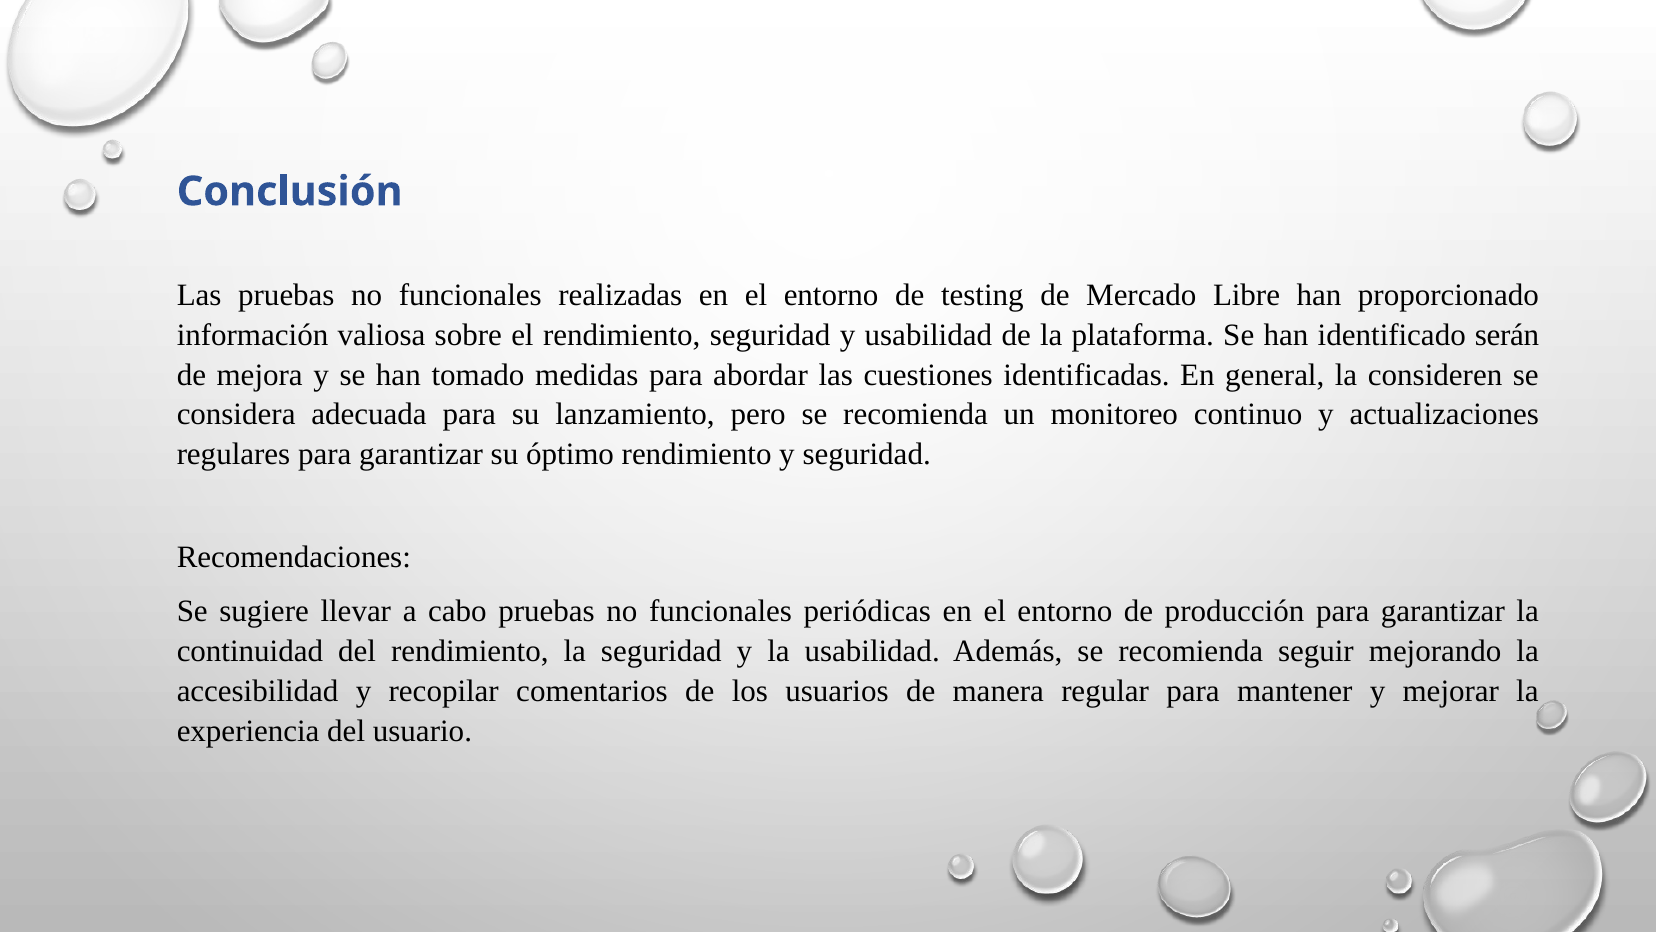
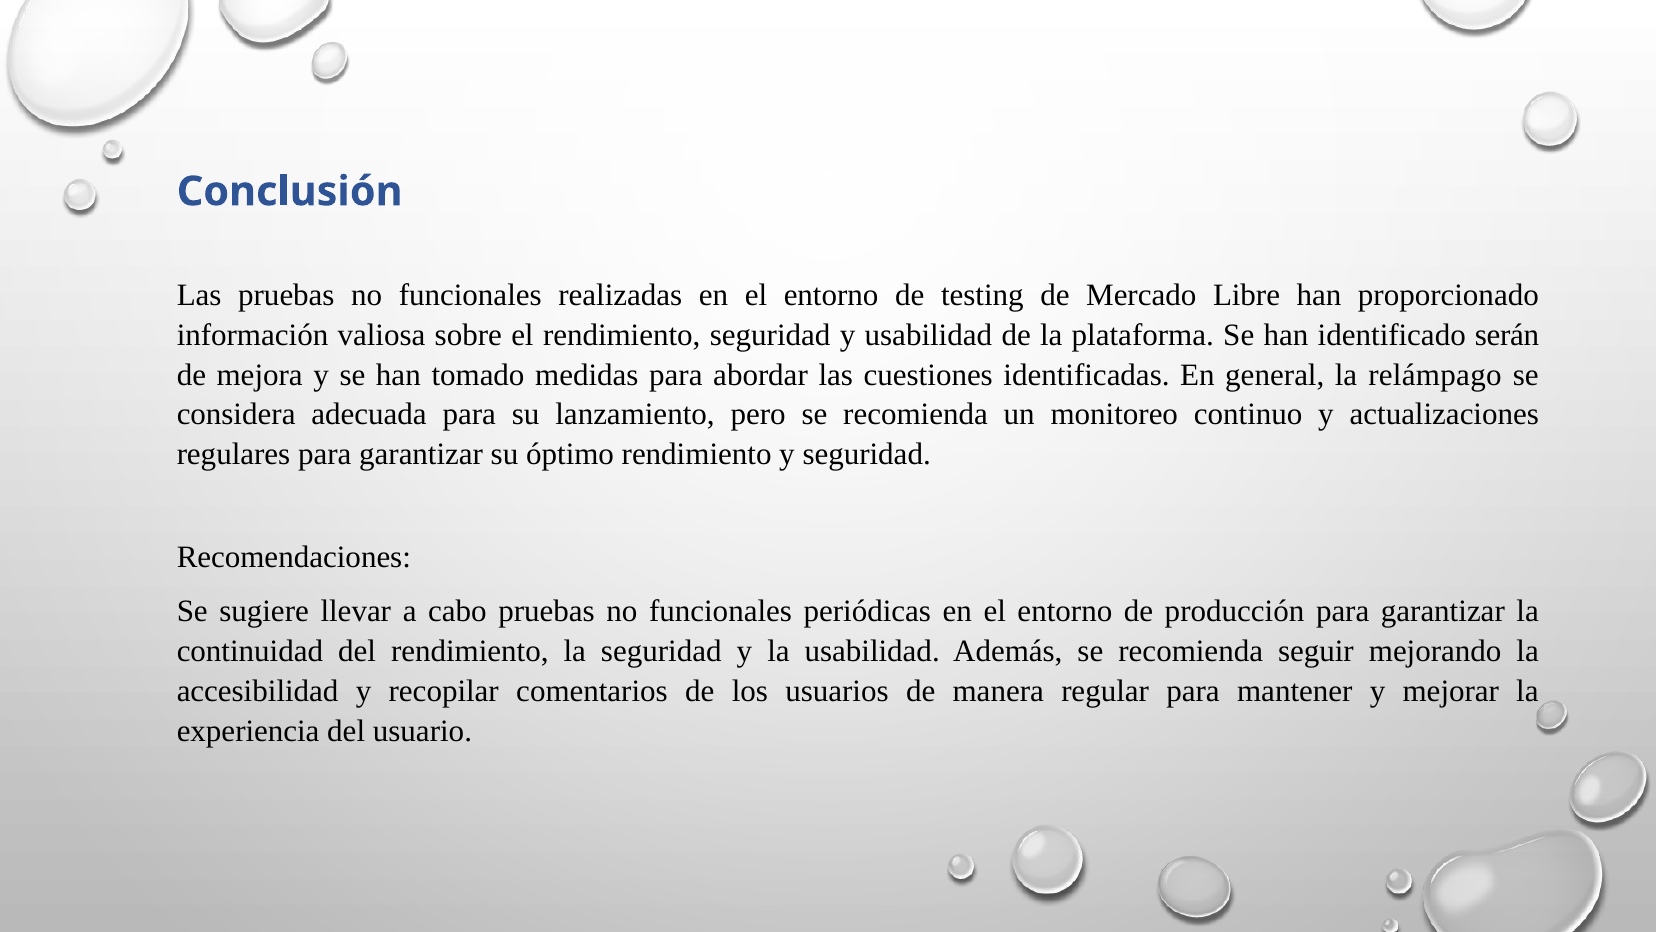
consideren: consideren -> relámpago (1435, 375)
